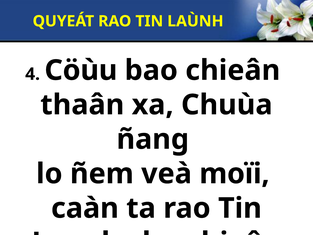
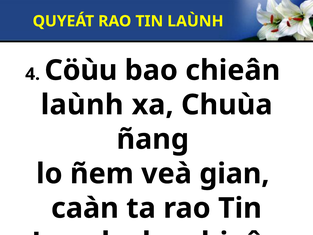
thaân: thaân -> laùnh (82, 105)
moïi: moïi -> gian (234, 174)
